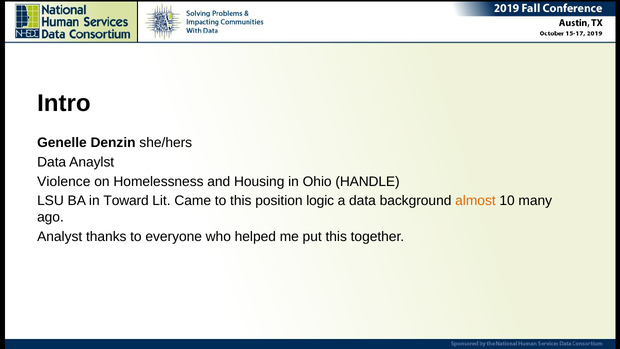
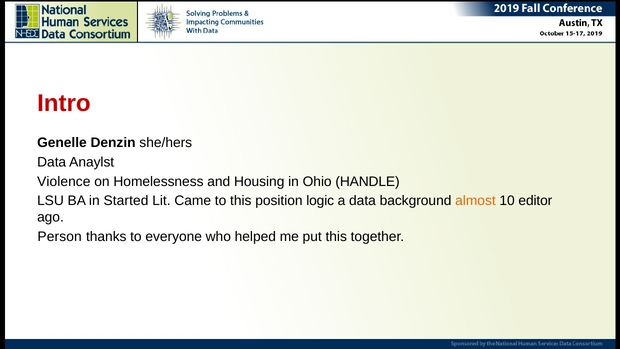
Intro colour: black -> red (64, 103)
Toward: Toward -> Started (126, 201)
many: many -> editor (535, 201)
Analyst: Analyst -> Person (60, 236)
